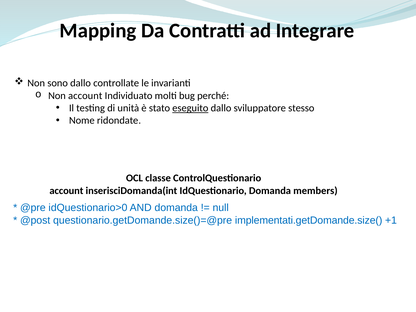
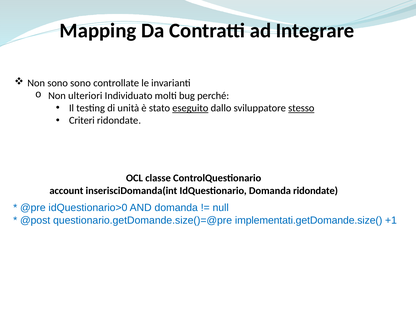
sono dallo: dallo -> sono (81, 83)
Non account: account -> ulteriori (85, 96)
stesso underline: none -> present (301, 108)
Nome: Nome -> Criteri (82, 121)
Domanda members: members -> ridondate (316, 191)
